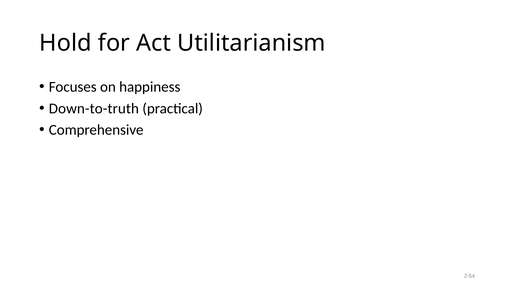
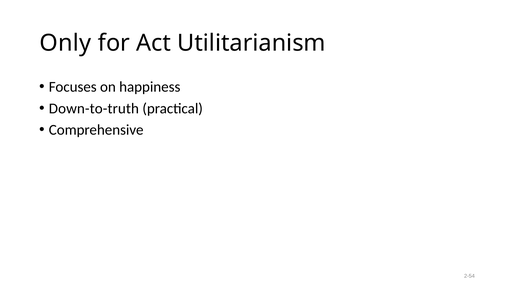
Hold: Hold -> Only (65, 43)
